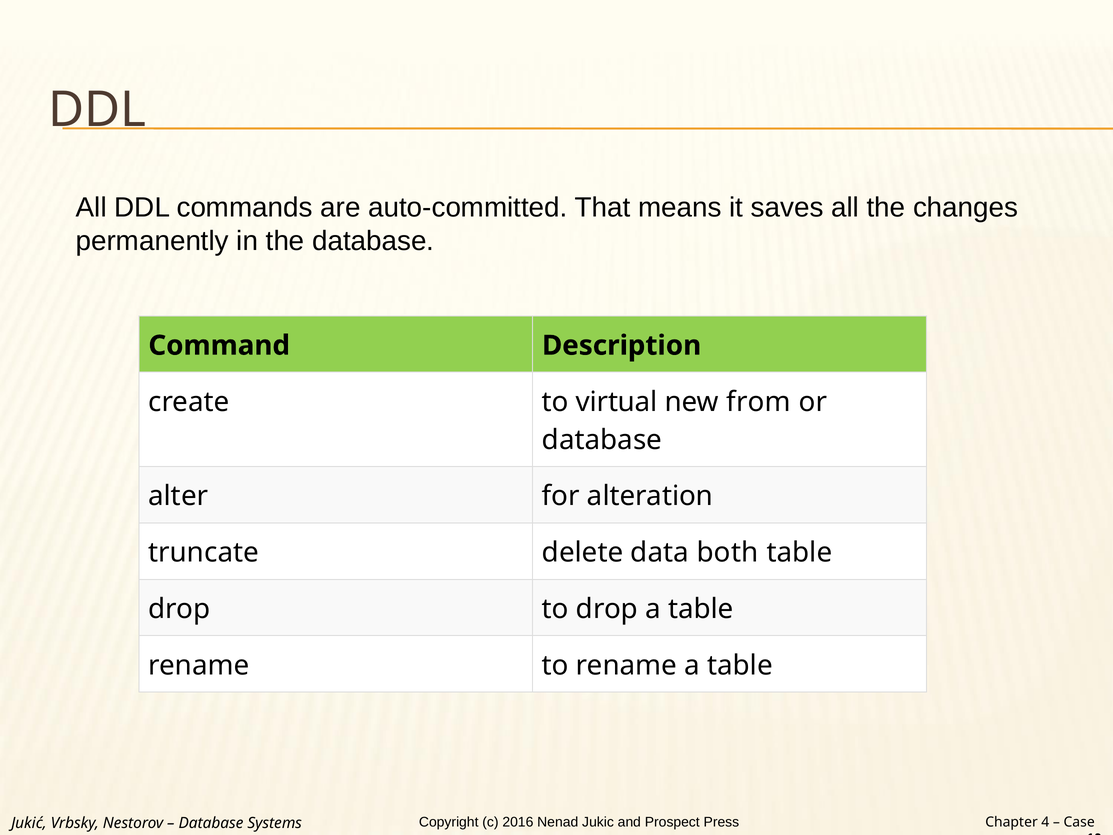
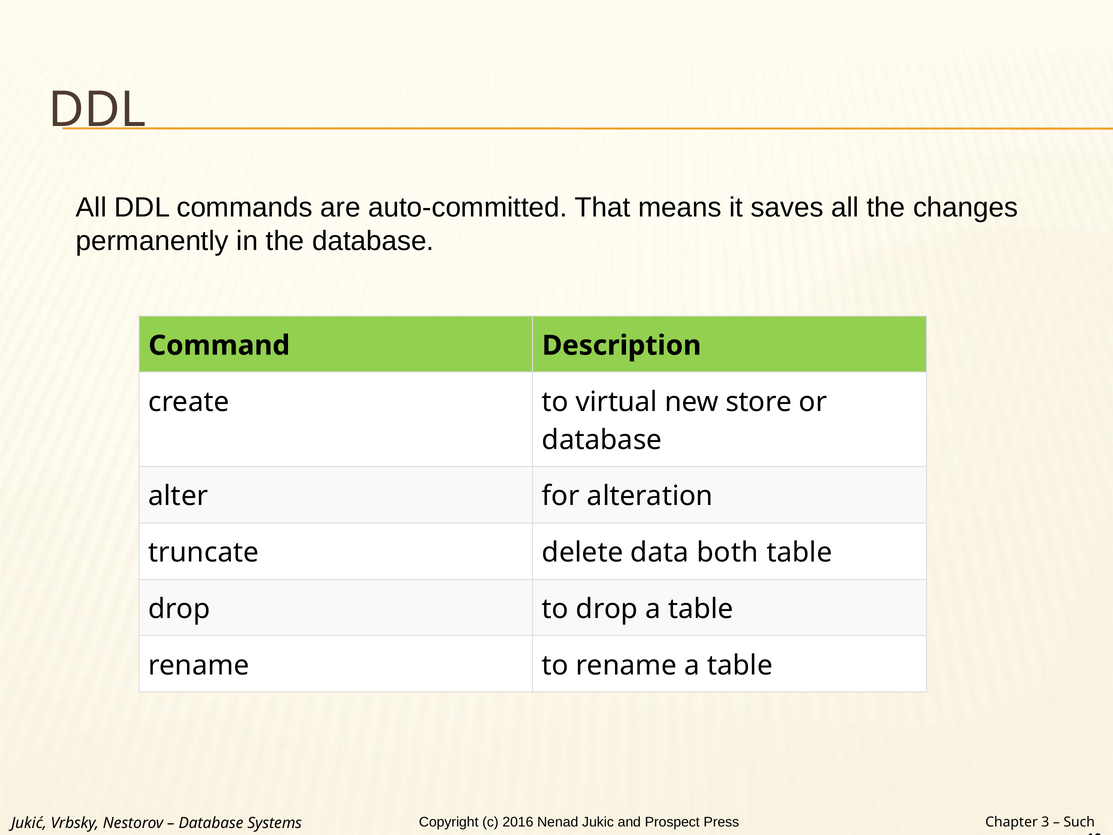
from: from -> store (759, 402)
4: 4 -> 3 (1045, 822)
Case: Case -> Such (1079, 822)
